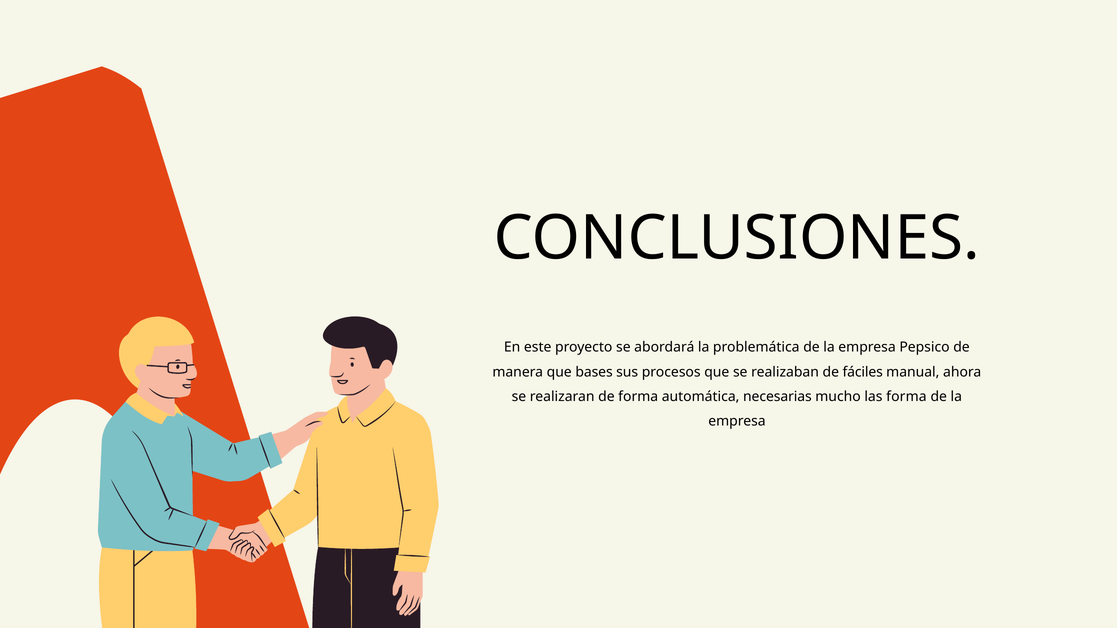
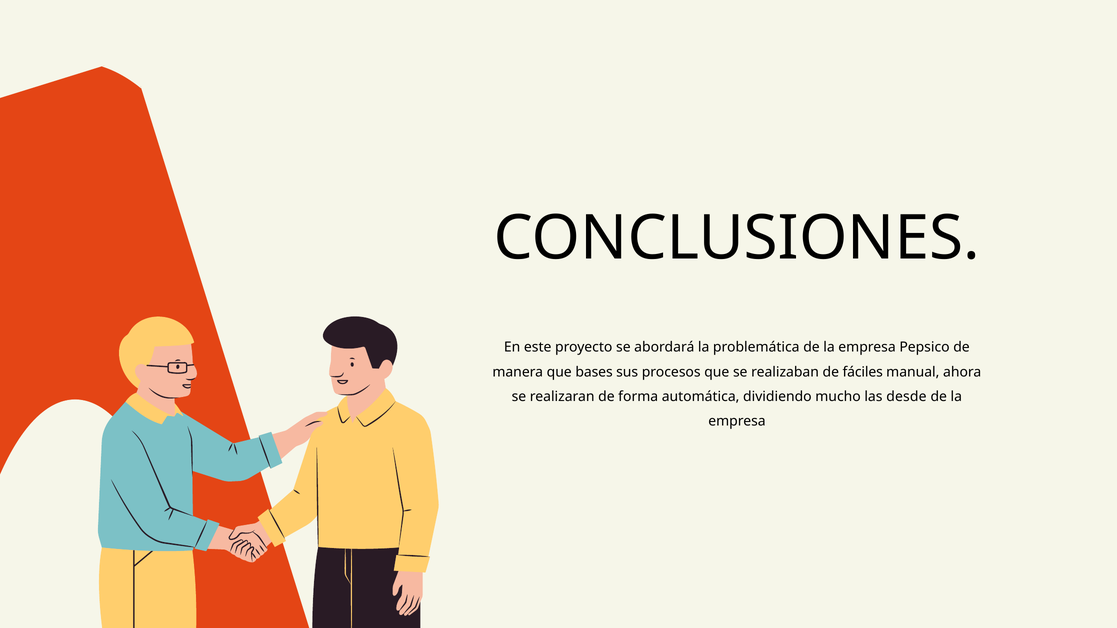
necesarias: necesarias -> dividiendo (777, 397)
las forma: forma -> desde (906, 397)
